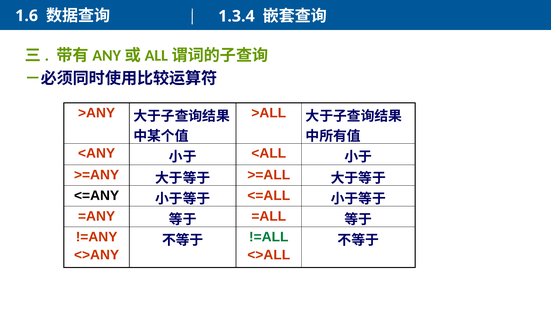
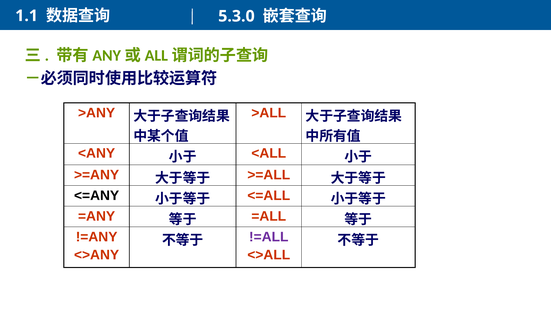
1.6: 1.6 -> 1.1 (27, 16)
1.3.4: 1.3.4 -> 5.3.0 (236, 16)
!=ALL colour: green -> purple (269, 237)
